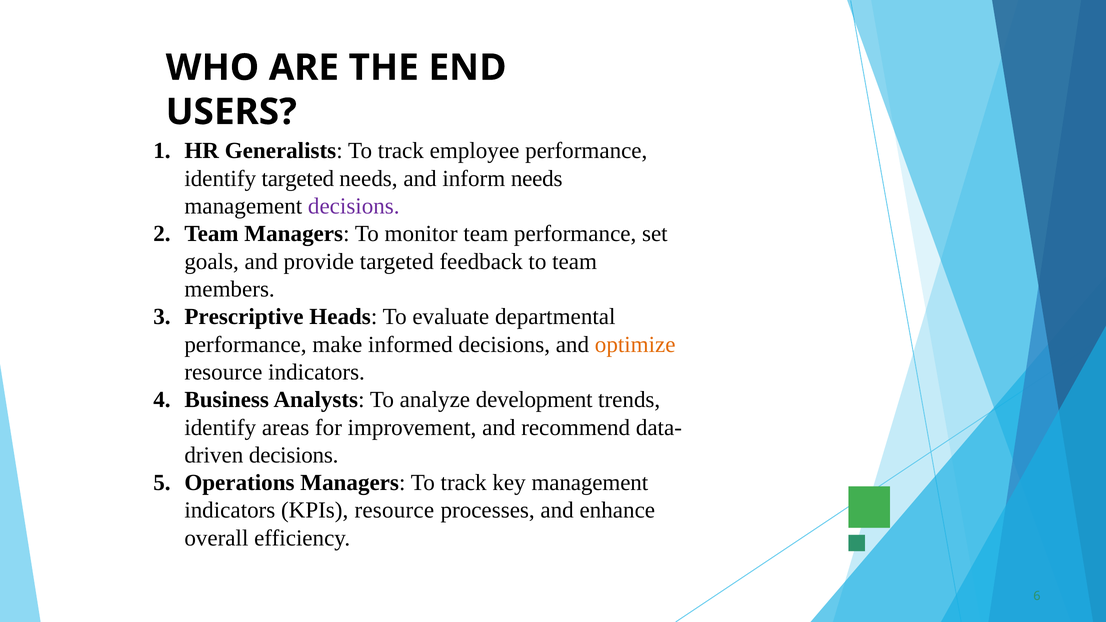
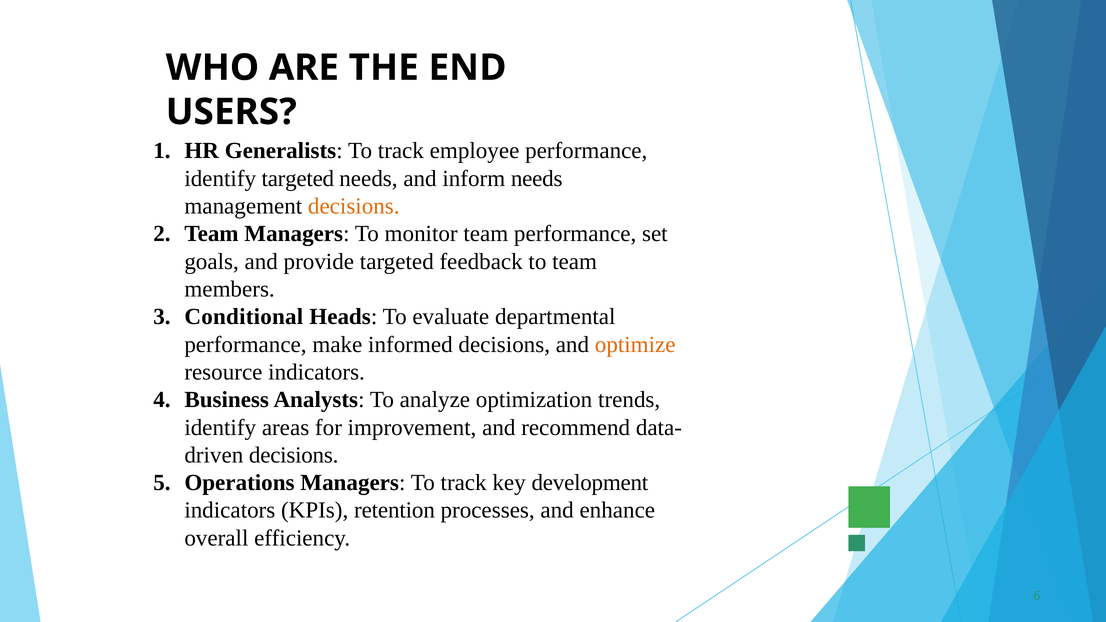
decisions colour: purple -> orange (354, 206)
Prescriptive: Prescriptive -> Conditional (244, 317)
development: development -> optimization (534, 400)
key management: management -> development (590, 483)
KPIs resource: resource -> retention (395, 510)
